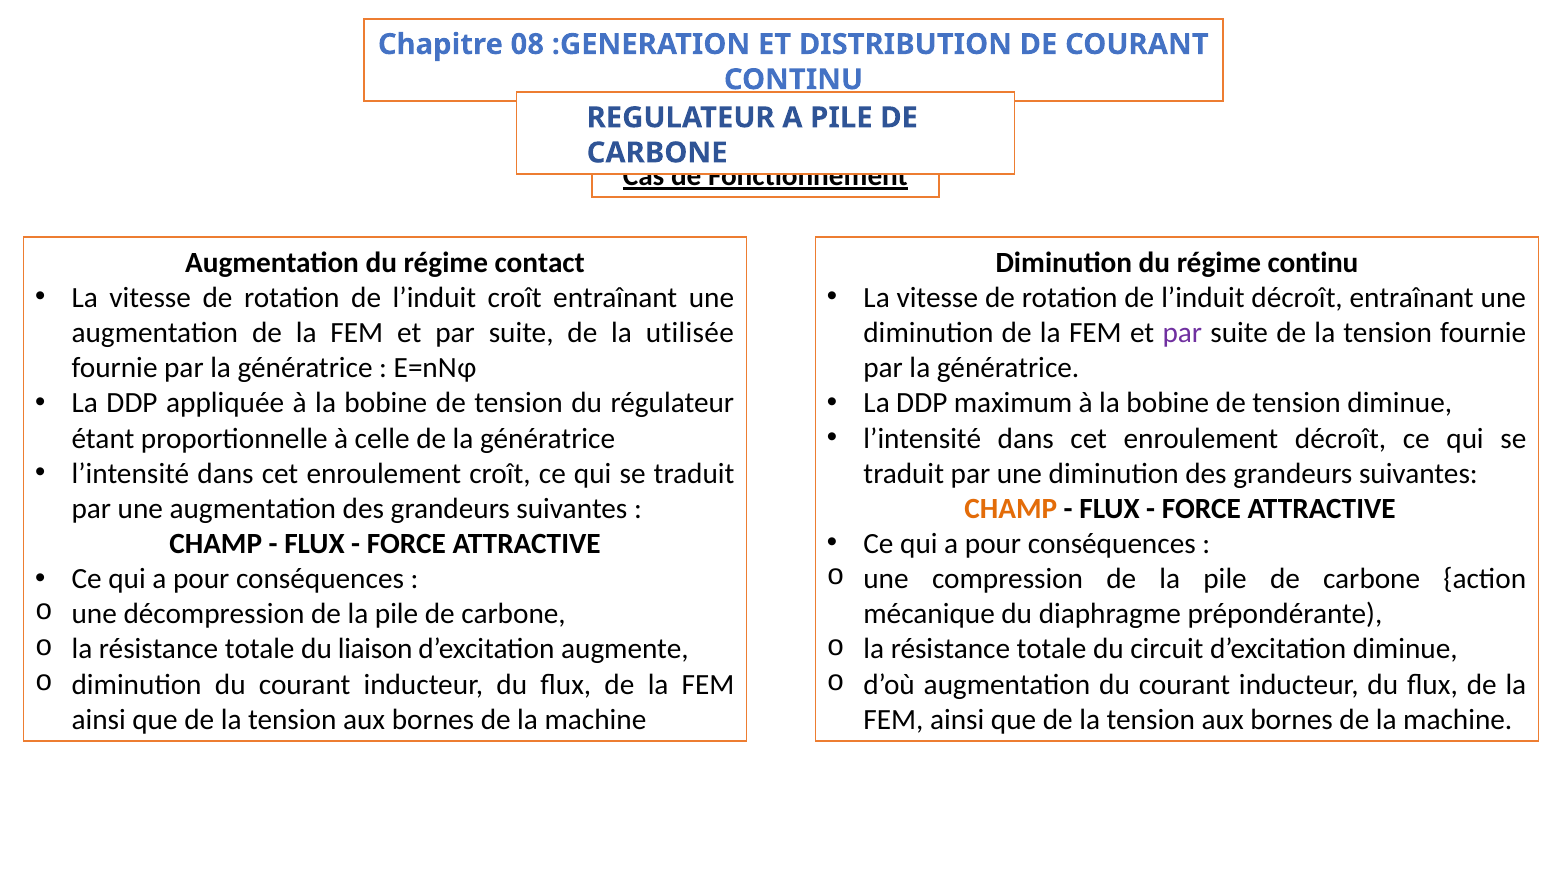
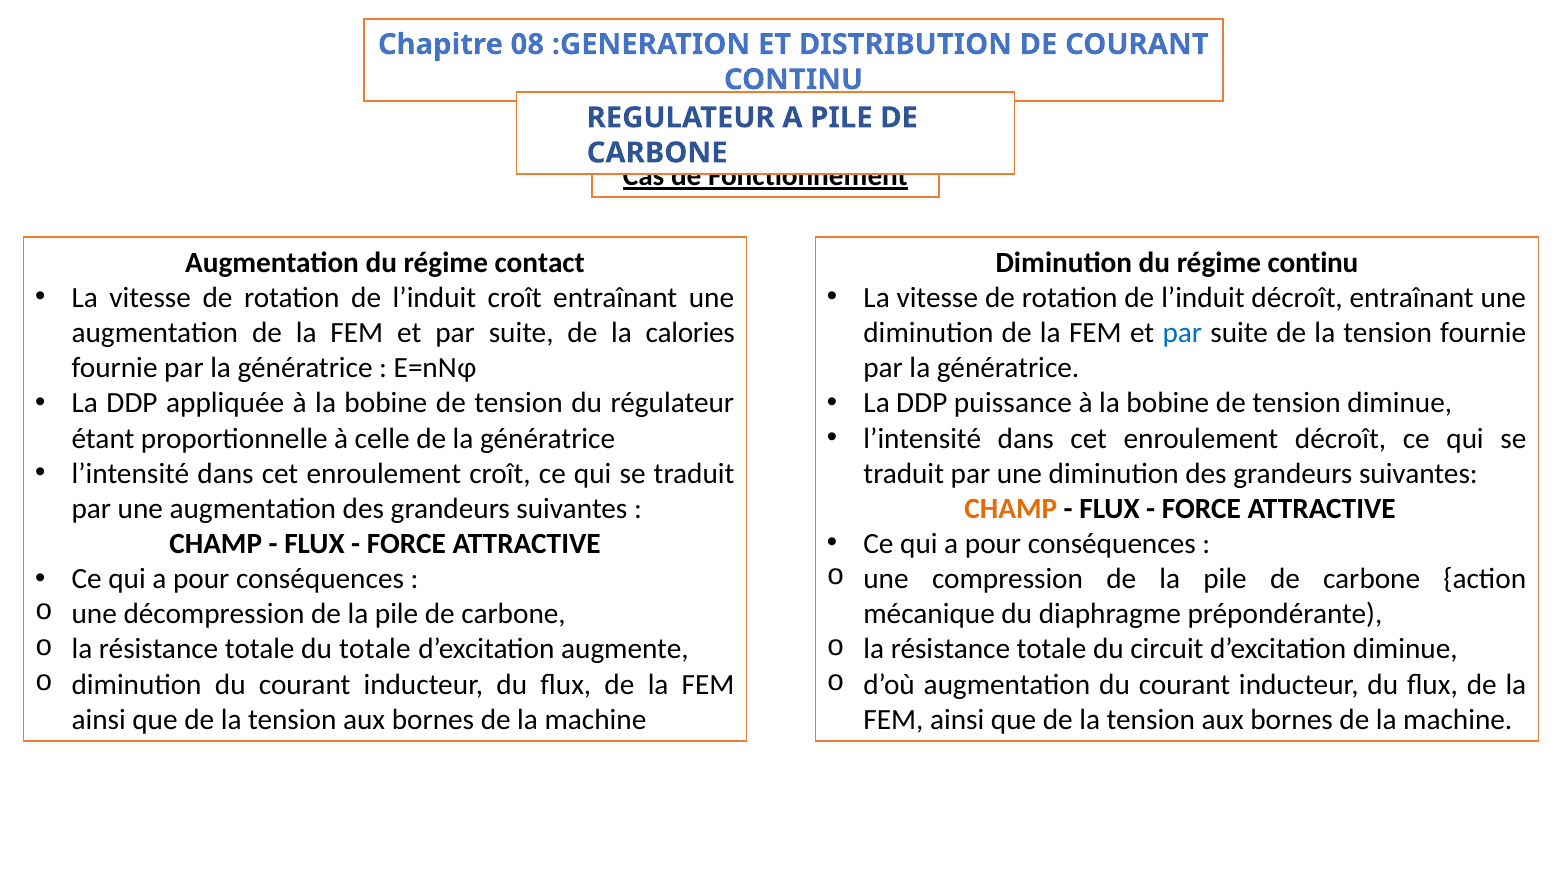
utilisée: utilisée -> calories (690, 333)
par colour: purple -> blue (1182, 333)
maximum: maximum -> puissance (1013, 403)
du liaison: liaison -> totale (375, 649)
